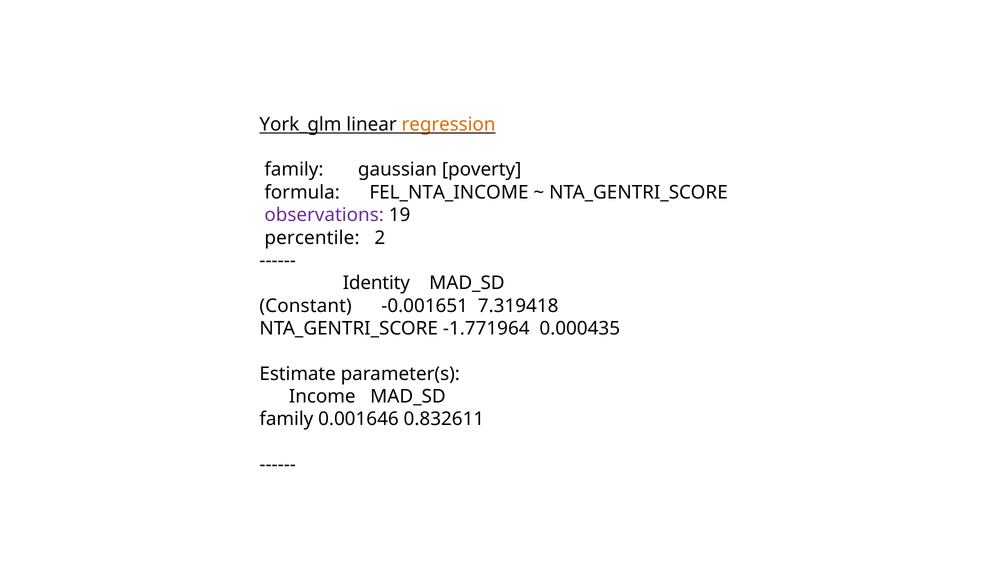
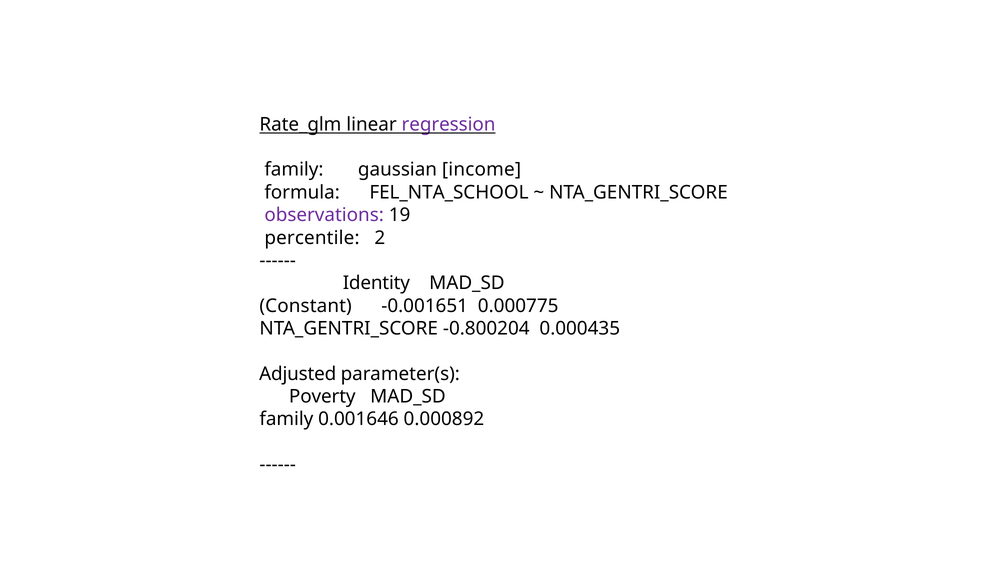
York_glm: York_glm -> Rate_glm (300, 124)
regression colour: orange -> purple (449, 124)
poverty: poverty -> income (482, 170)
FEL_NTA_INCOME: FEL_NTA_INCOME -> FEL_NTA_SCHOOL (449, 192)
7.319418: 7.319418 -> 0.000775 (518, 306)
-1.771964: -1.771964 -> -0.800204 (486, 329)
Estimate: Estimate -> Adjusted (298, 374)
Income: Income -> Poverty (322, 397)
0.832611: 0.832611 -> 0.000892 (444, 419)
